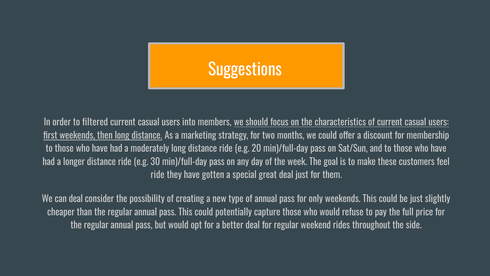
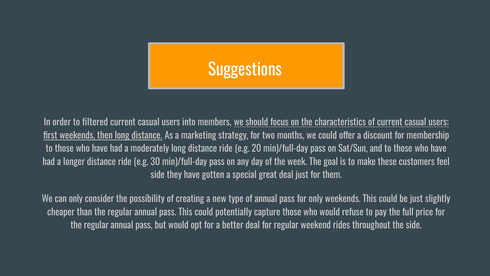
ride: ride -> side (158, 175)
can deal: deal -> only (76, 199)
